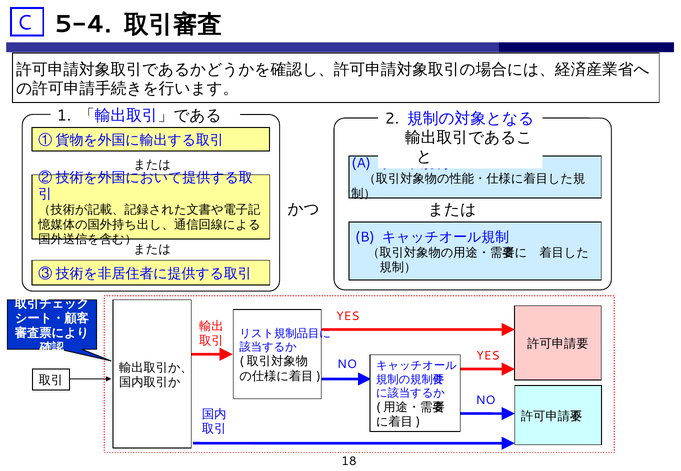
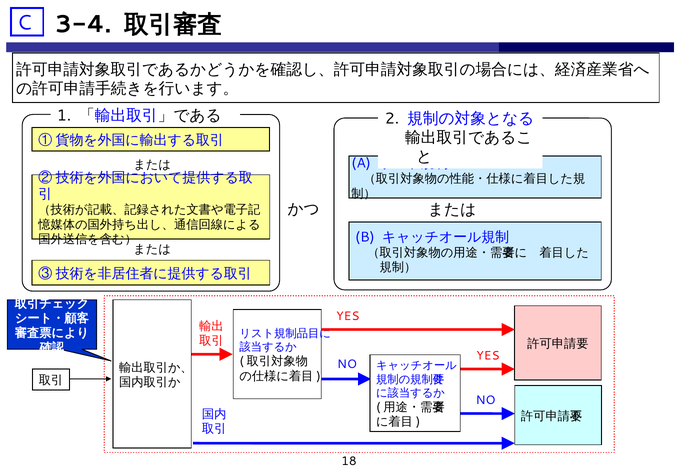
5-4: 5-4 -> 3-4 (83, 24)
